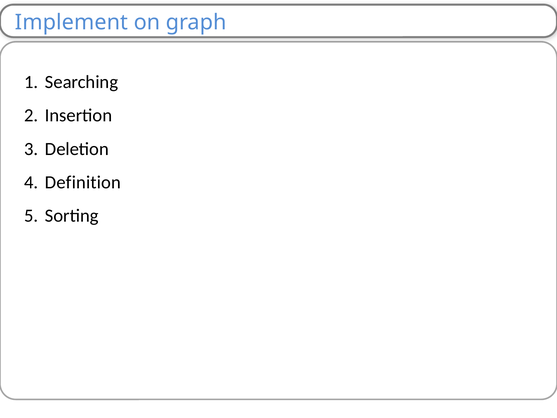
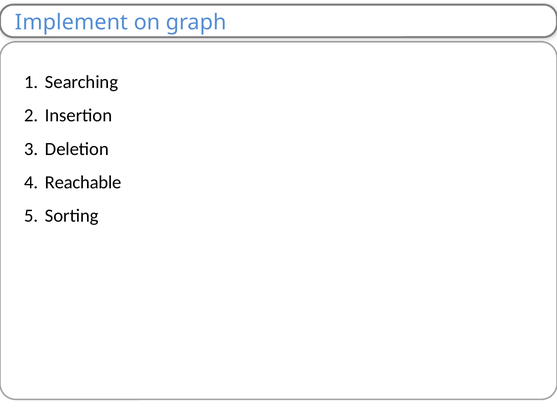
Definition: Definition -> Reachable (83, 182)
